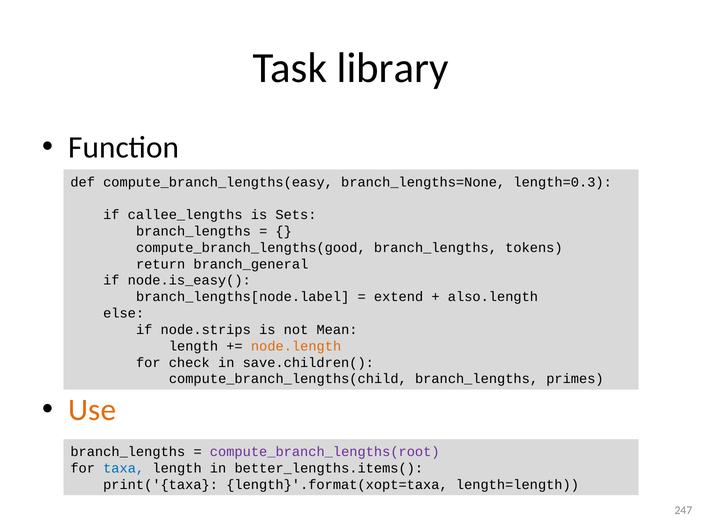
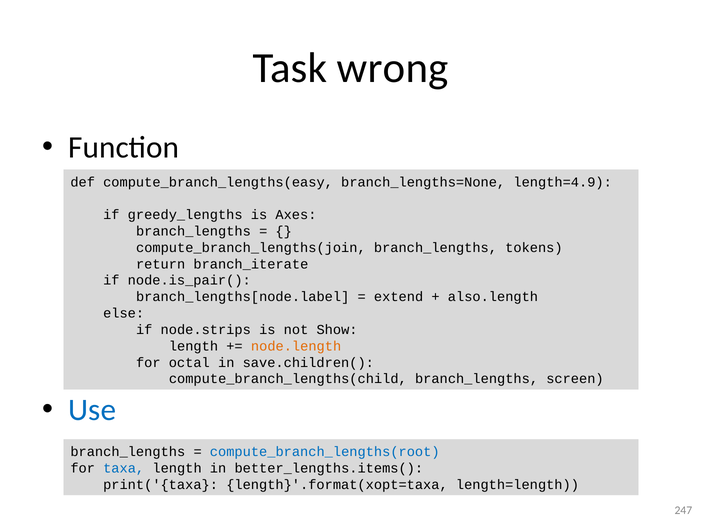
library: library -> wrong (393, 68)
length=0.3: length=0.3 -> length=4.9 (563, 182)
callee_lengths: callee_lengths -> greedy_lengths (185, 215)
Sets: Sets -> Axes (296, 215)
compute_branch_lengths(good: compute_branch_lengths(good -> compute_branch_lengths(join (251, 247)
branch_general: branch_general -> branch_iterate (251, 264)
node.is_easy(: node.is_easy( -> node.is_pair( (189, 280)
Mean: Mean -> Show (337, 329)
check: check -> octal (189, 362)
primes: primes -> screen (575, 379)
Use colour: orange -> blue (92, 409)
compute_branch_lengths(root colour: purple -> blue (325, 451)
